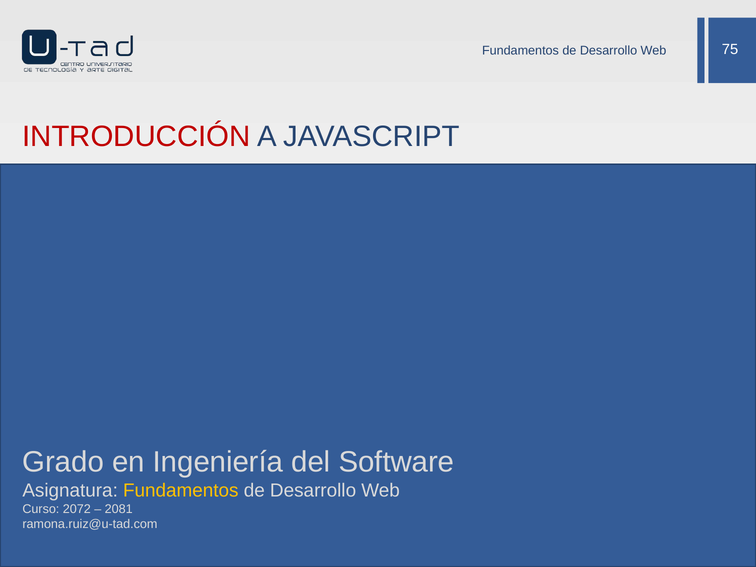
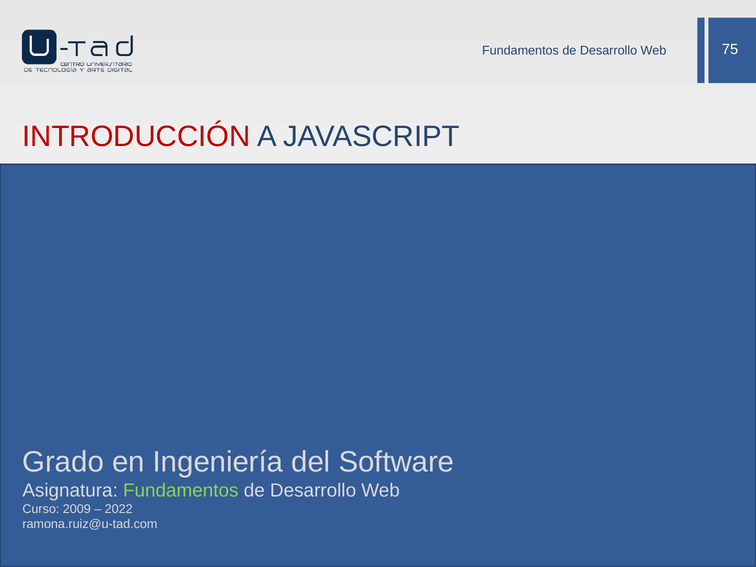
Fundamentos colour: yellow -> light green (181, 490)
2072: 2072 -> 2009 (77, 509)
2081: 2081 -> 2022 (119, 509)
